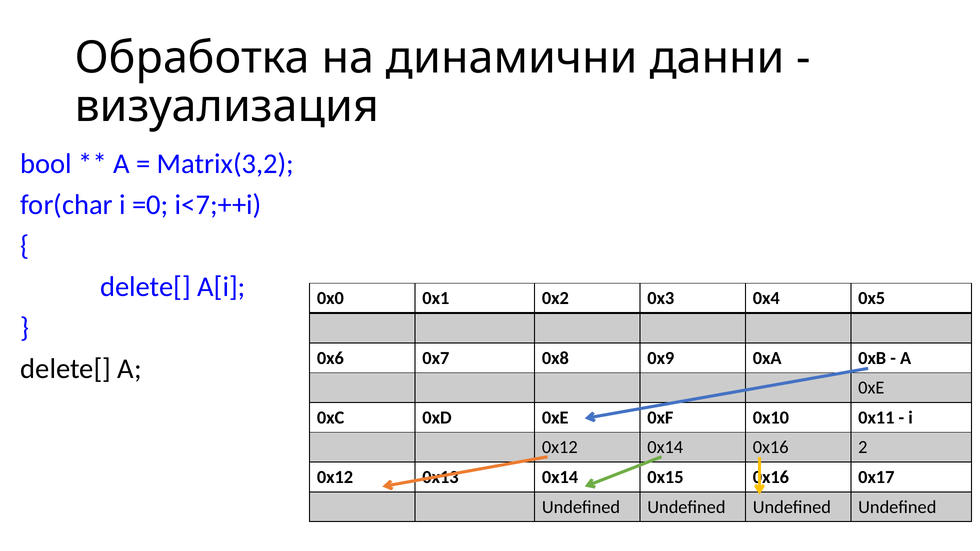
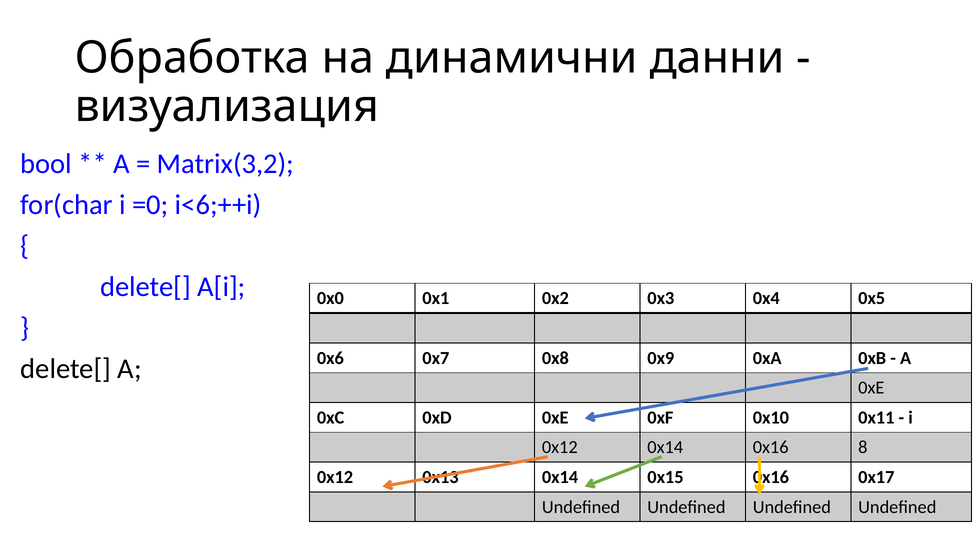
i<7;++i: i<7;++i -> i<6;++i (218, 205)
2: 2 -> 8 (863, 448)
